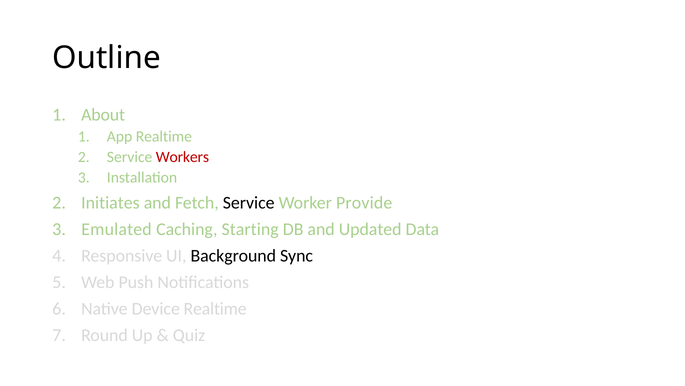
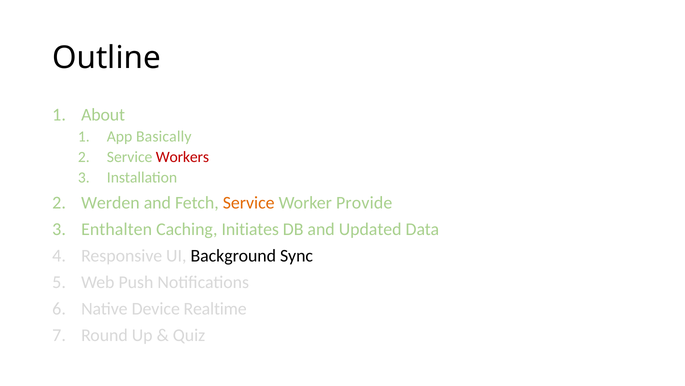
App Realtime: Realtime -> Basically (164, 136)
Initiates: Initiates -> Werden (110, 203)
Service colour: black -> orange (249, 203)
Emulated: Emulated -> Enthalten (117, 229)
Starting: Starting -> Initiates (250, 229)
